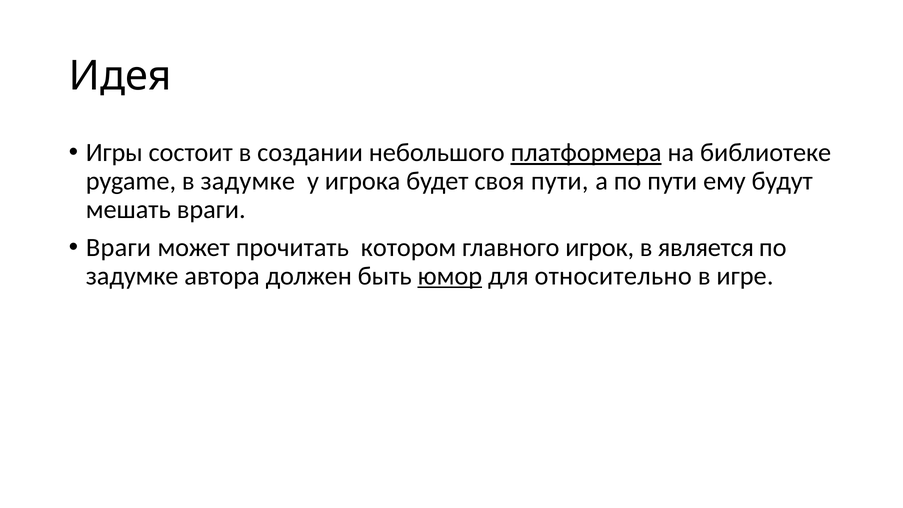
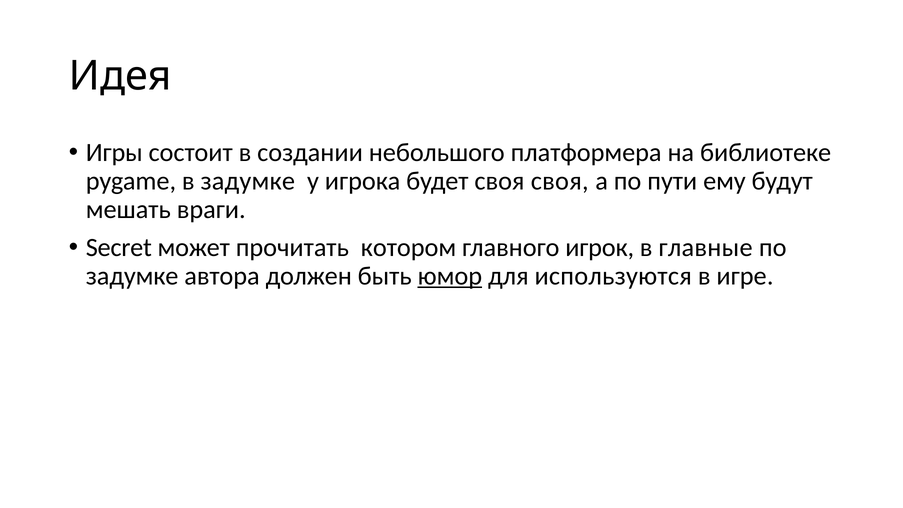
платформера underline: present -> none (586, 153)
своя пути: пути -> своя (560, 181)
Враги: Враги -> Secret (119, 247)
является: является -> главные (706, 247)
относительно: относительно -> используются (613, 276)
